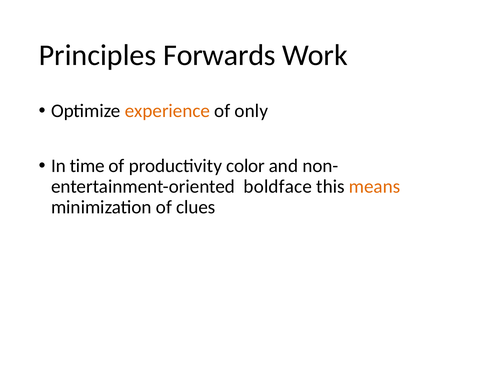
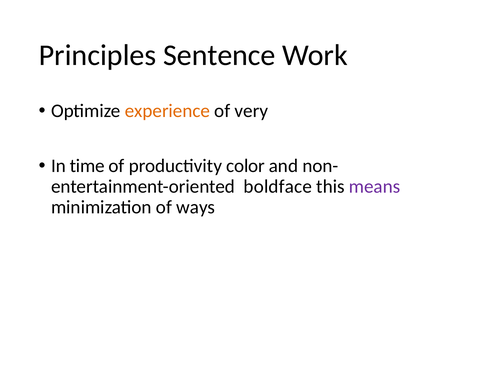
Forwards: Forwards -> Sentence (219, 55)
only: only -> very (251, 111)
means colour: orange -> purple (375, 187)
clues: clues -> ways (196, 207)
